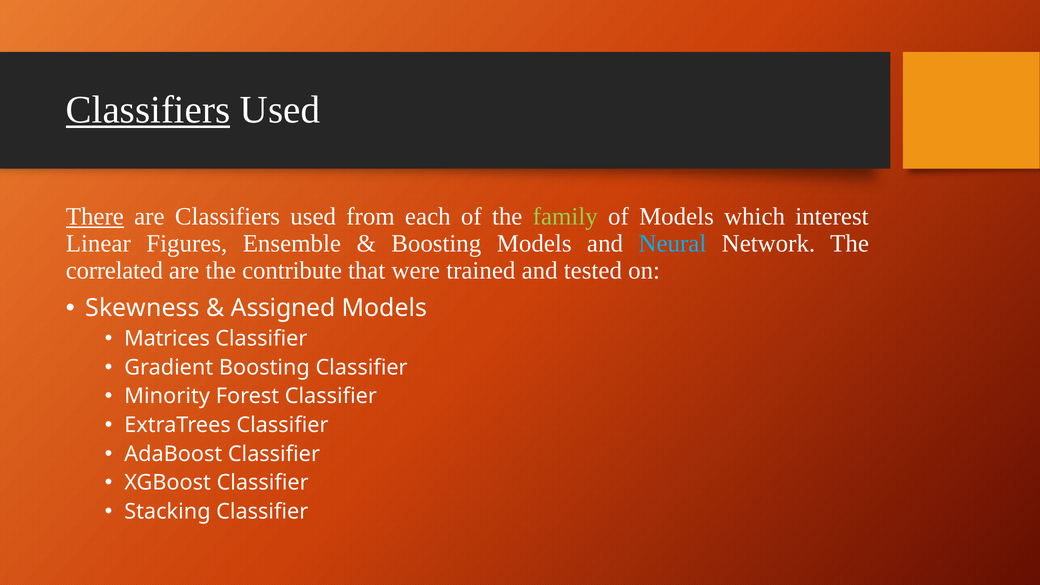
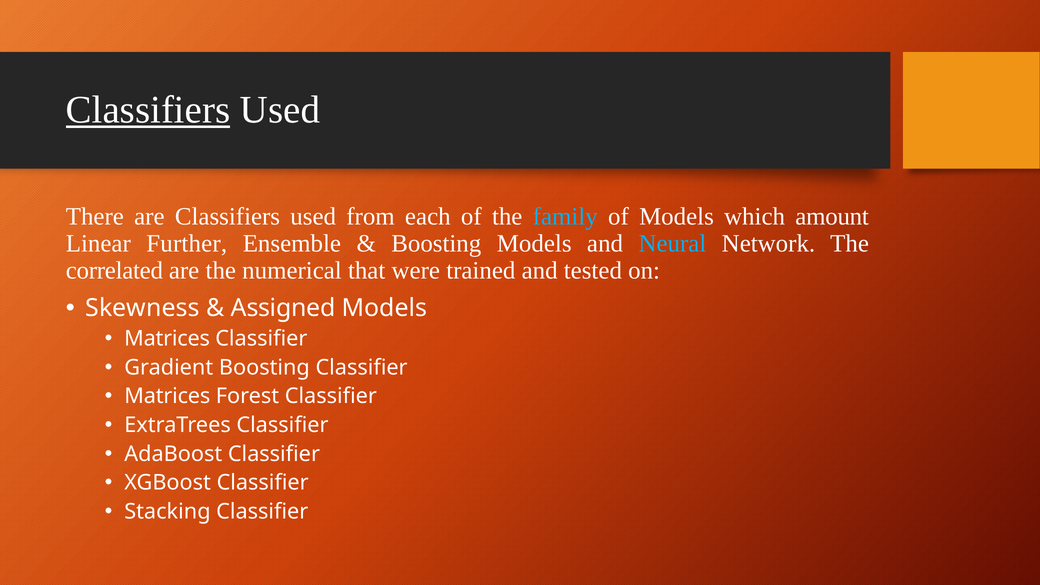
There underline: present -> none (95, 217)
family colour: light green -> light blue (565, 217)
interest: interest -> amount (832, 217)
Figures: Figures -> Further (187, 243)
contribute: contribute -> numerical (292, 270)
Minority: Minority -> Matrices (167, 396)
